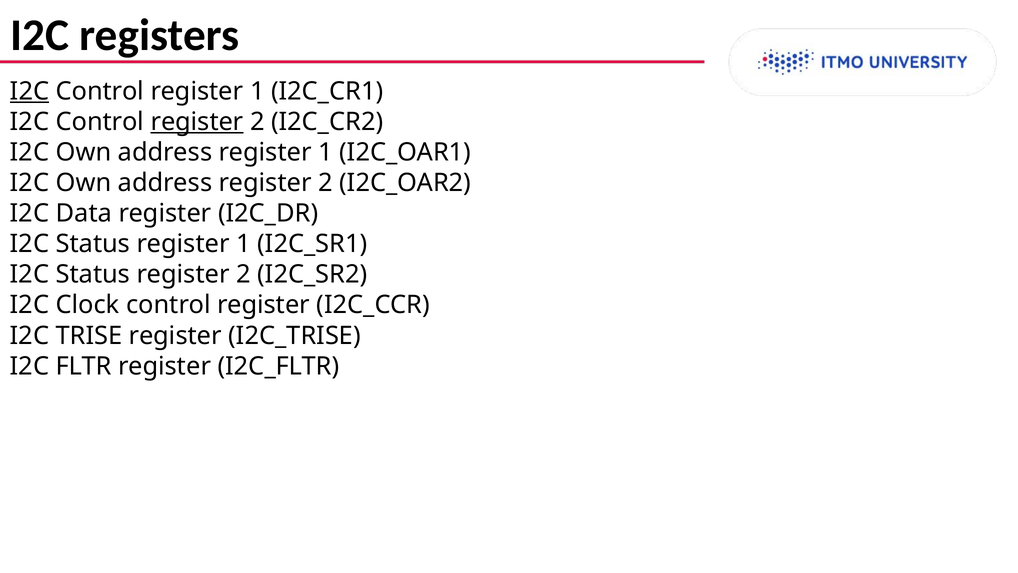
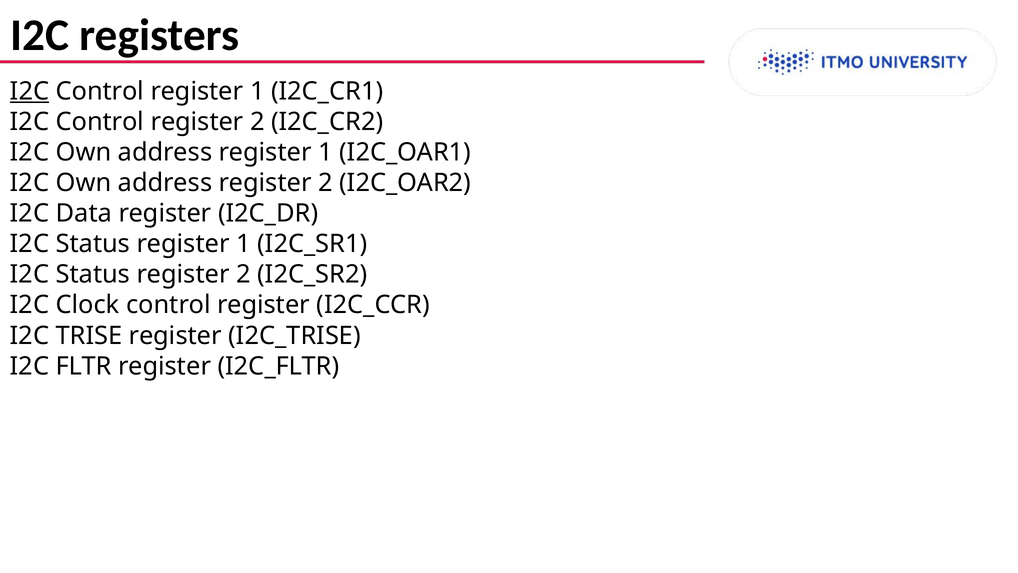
register underline: present -> none (197, 122)
